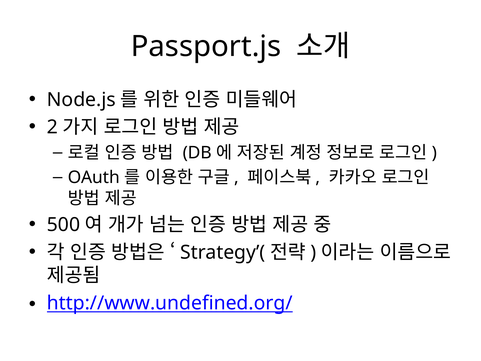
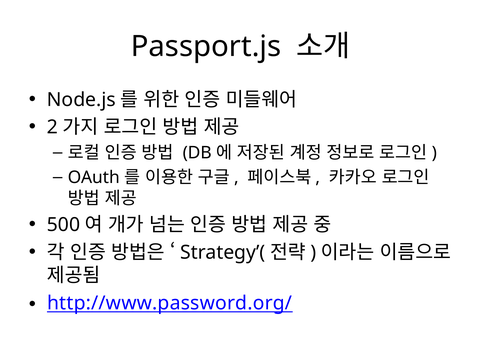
http://www.undefined.org/: http://www.undefined.org/ -> http://www.password.org/ (170, 303)
